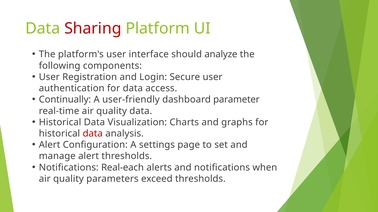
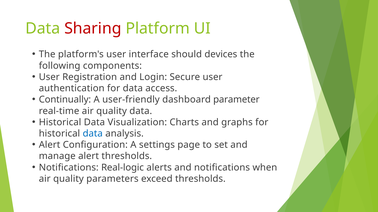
analyze: analyze -> devices (221, 55)
data colour: red -> blue (93, 134)
Real-each: Real-each -> Real-logic (123, 168)
